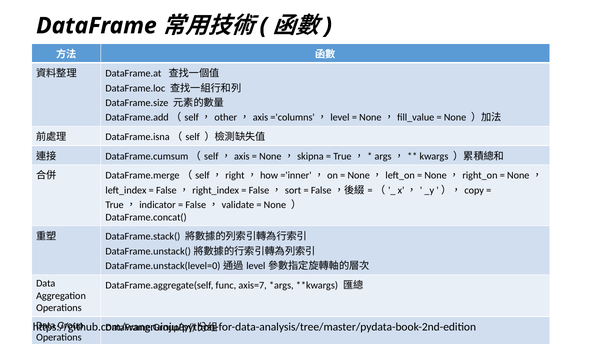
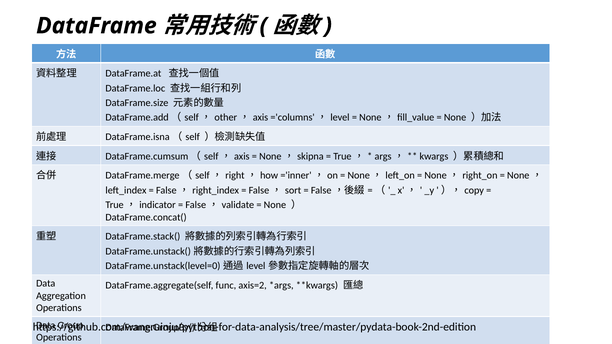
axis=7: axis=7 -> axis=2 (253, 285)
